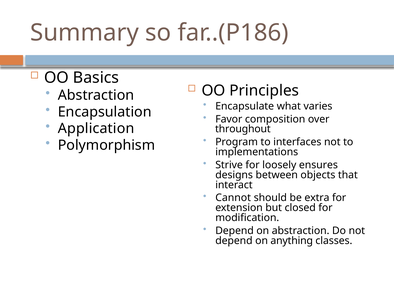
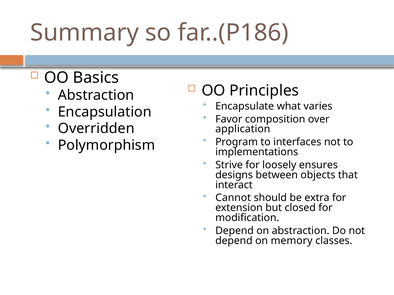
Application: Application -> Overridden (96, 129)
throughout: throughout -> application (243, 129)
anything: anything -> memory (292, 241)
